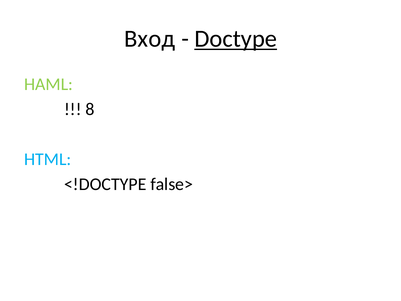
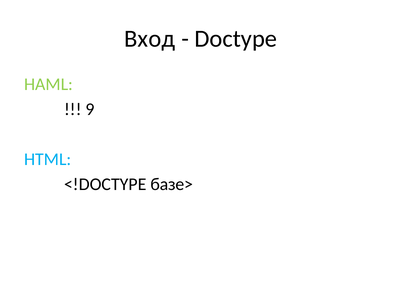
Doctype underline: present -> none (236, 39)
8: 8 -> 9 (90, 109)
false>: false> -> базе> (172, 184)
